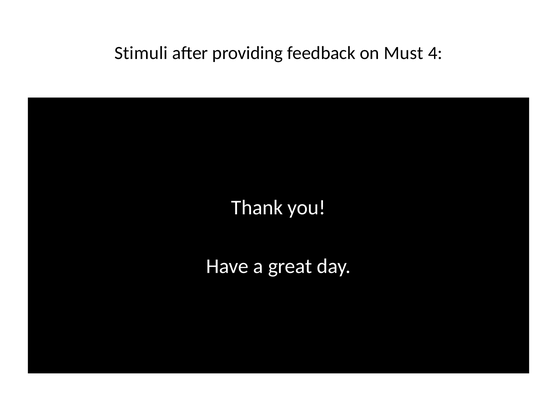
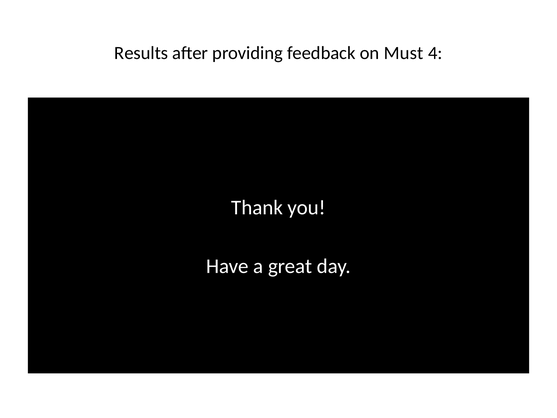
Stimuli: Stimuli -> Results (141, 53)
